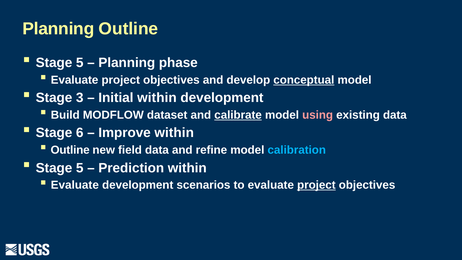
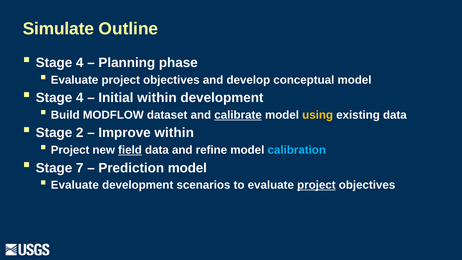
Planning: Planning -> Simulate (58, 29)
5: 5 -> 4 (80, 63)
conceptual underline: present -> none (304, 80)
3: 3 -> 4 (80, 98)
using colour: pink -> yellow (318, 115)
6: 6 -> 2 (80, 133)
Outline: Outline -> Project (70, 150)
field underline: none -> present (130, 150)
5: 5 -> 7 (80, 168)
Prediction within: within -> model (187, 168)
